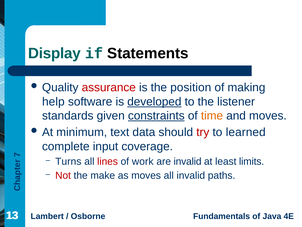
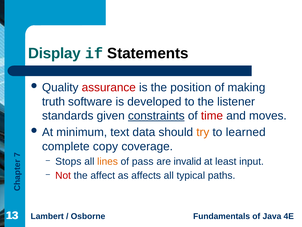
help: help -> truth (53, 102)
developed underline: present -> none (154, 102)
time colour: orange -> red (212, 116)
try colour: red -> orange (203, 132)
input: input -> copy (105, 146)
Turns: Turns -> Stops (68, 161)
lines colour: red -> orange (108, 161)
work: work -> pass (143, 161)
limits: limits -> input (252, 161)
make: make -> affect (103, 175)
as moves: moves -> affects (146, 175)
all invalid: invalid -> typical (191, 175)
